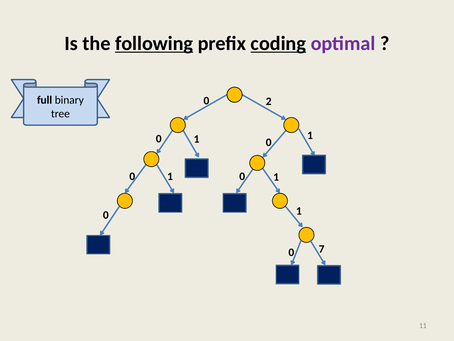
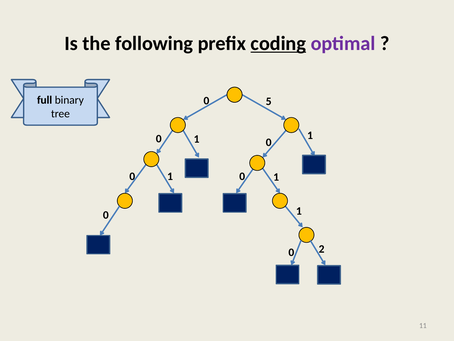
following underline: present -> none (154, 43)
2: 2 -> 5 (269, 101)
7: 7 -> 2 (322, 249)
